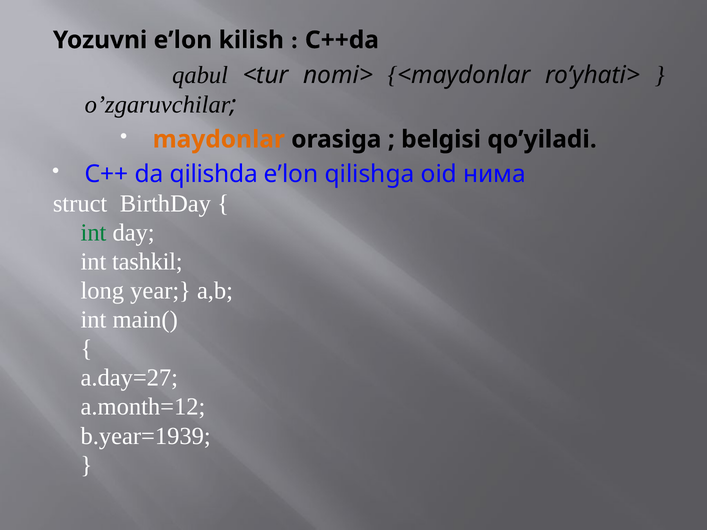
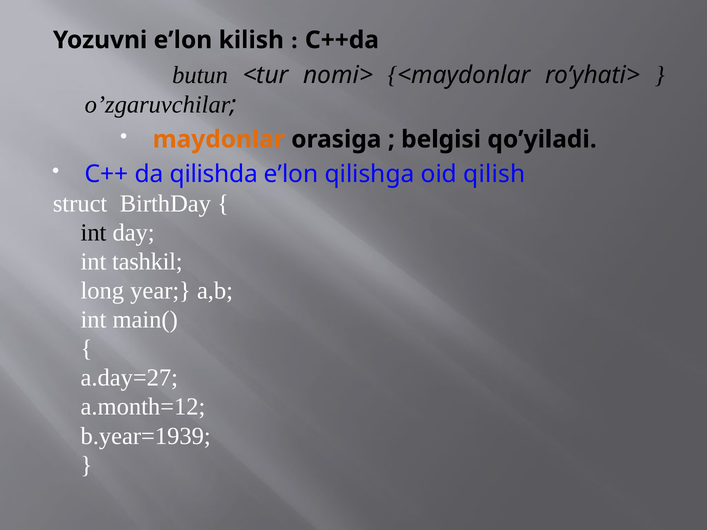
qabul: qabul -> butun (200, 75)
нима: нима -> qilish (494, 174)
int colour: green -> black (94, 233)
